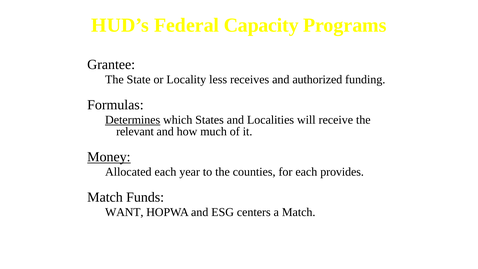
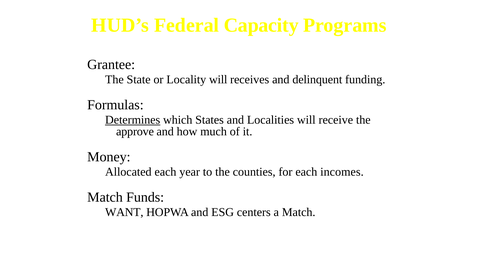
Locality less: less -> will (218, 79)
authorized: authorized -> delinquent (317, 79)
relevant: relevant -> approve (135, 131)
Money underline: present -> none (109, 157)
provides: provides -> incomes (342, 172)
